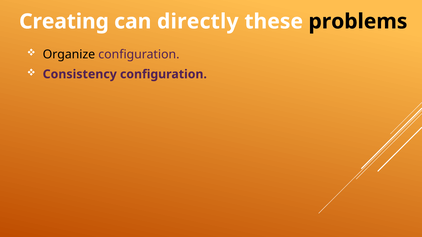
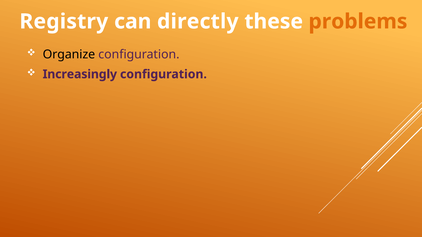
Creating: Creating -> Registry (64, 22)
problems colour: black -> orange (358, 22)
Consistency: Consistency -> Increasingly (80, 74)
